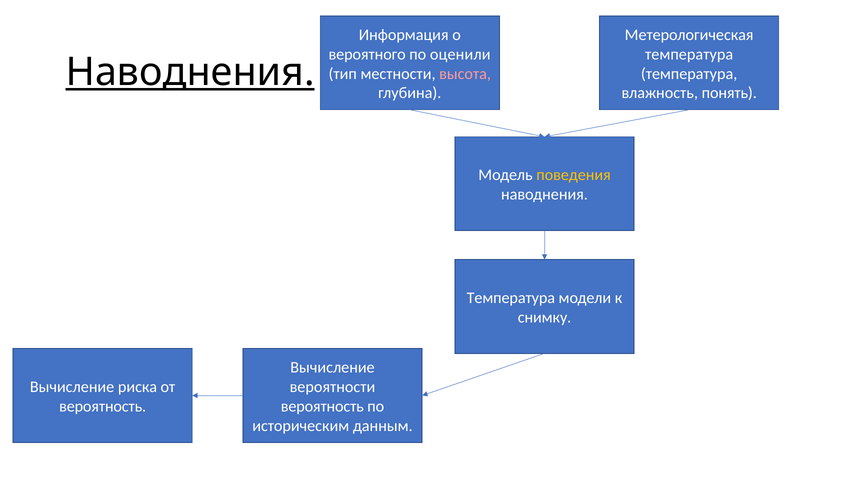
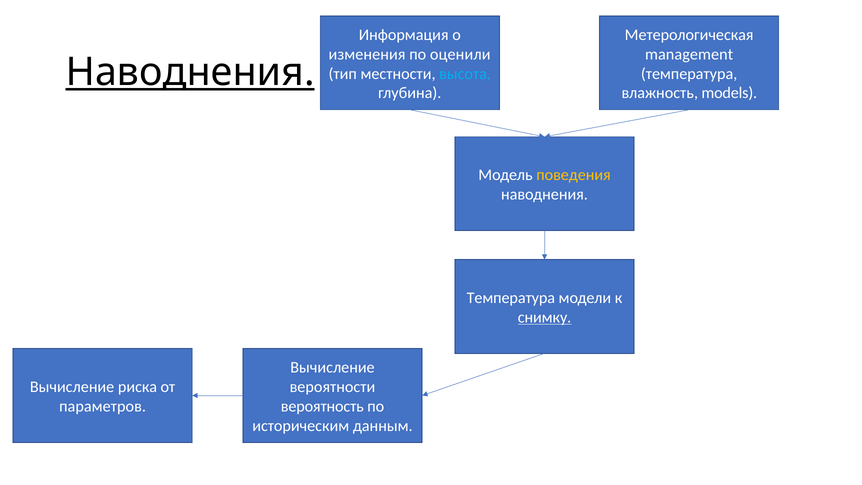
вероятного: вероятного -> изменения (367, 54)
температура: температура -> management (689, 54)
высота colour: pink -> light blue (465, 74)
понять: понять -> models (729, 93)
снимку underline: none -> present (545, 317)
вероятность: вероятность -> параметров (103, 406)
